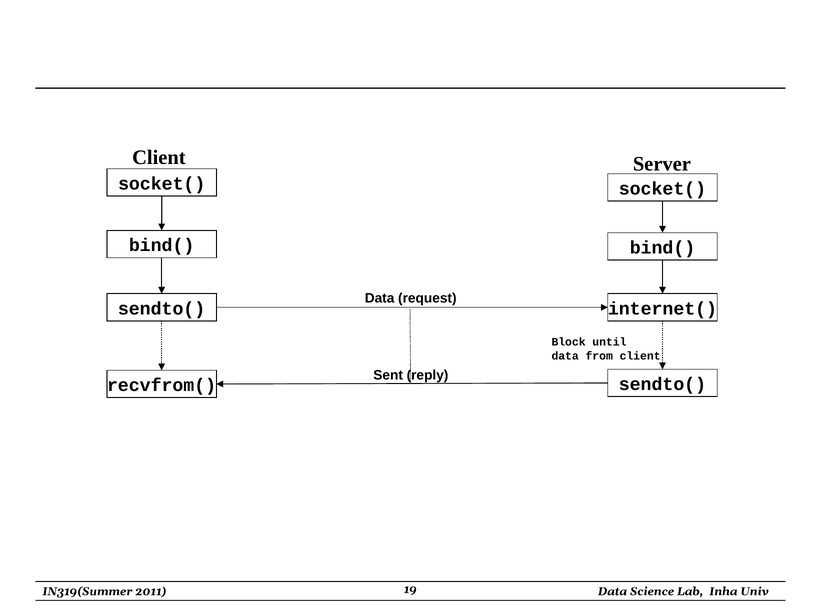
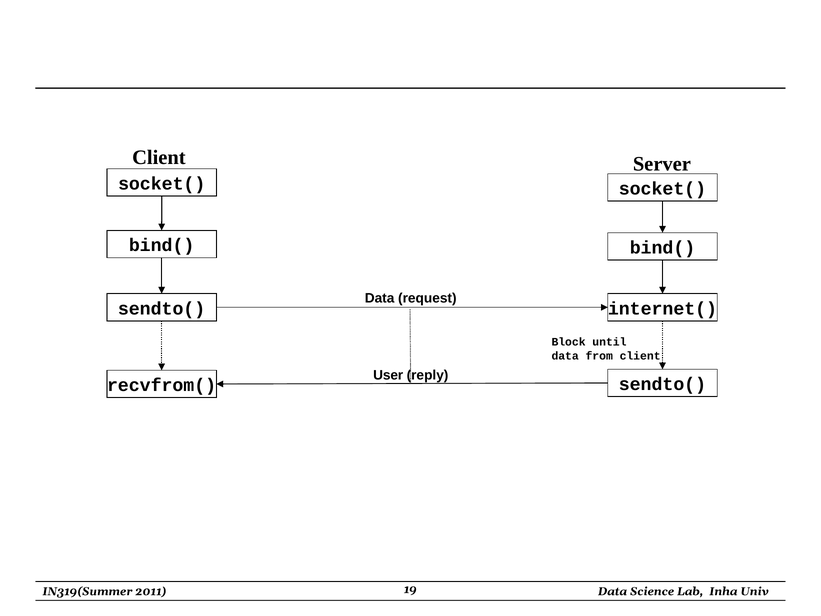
Sent: Sent -> User (388, 375)
